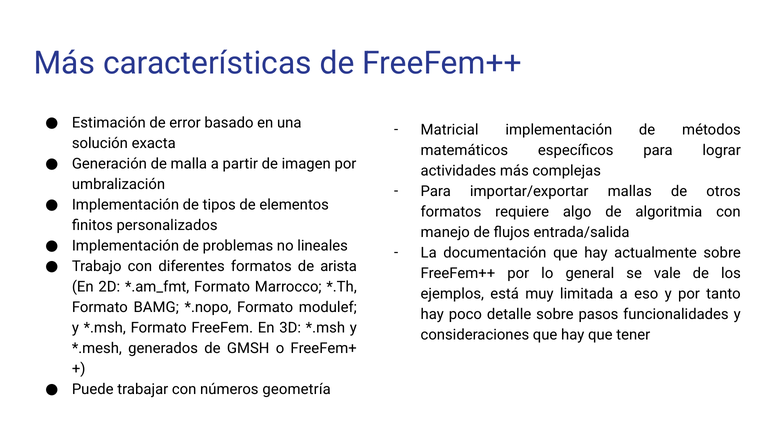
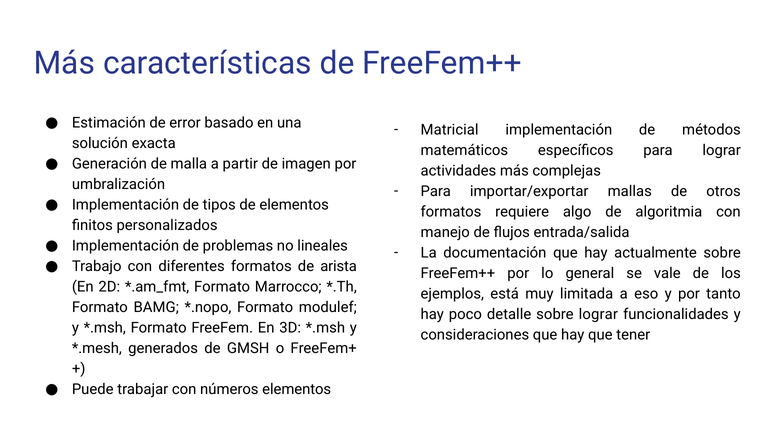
sobre pasos: pasos -> lograr (598, 314)
números geometría: geometría -> elementos (297, 389)
